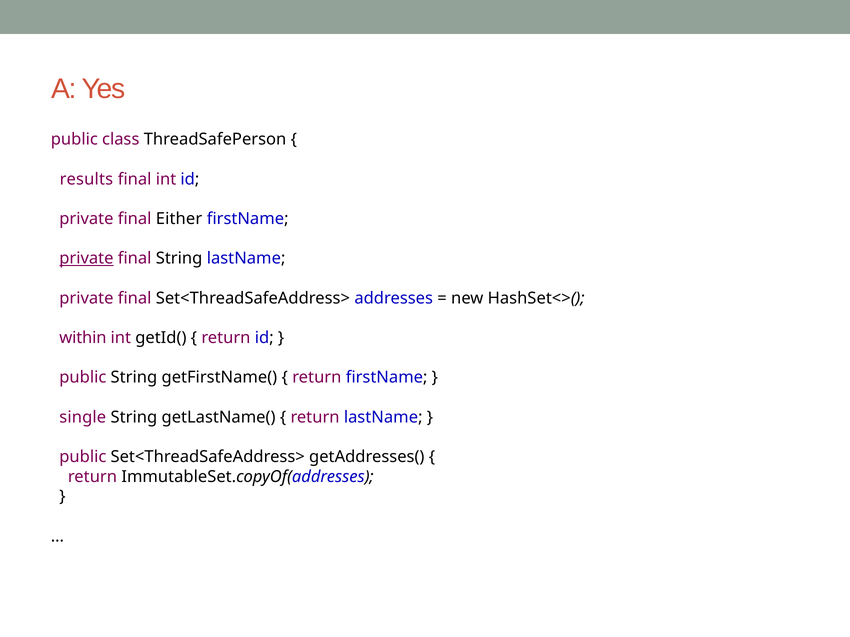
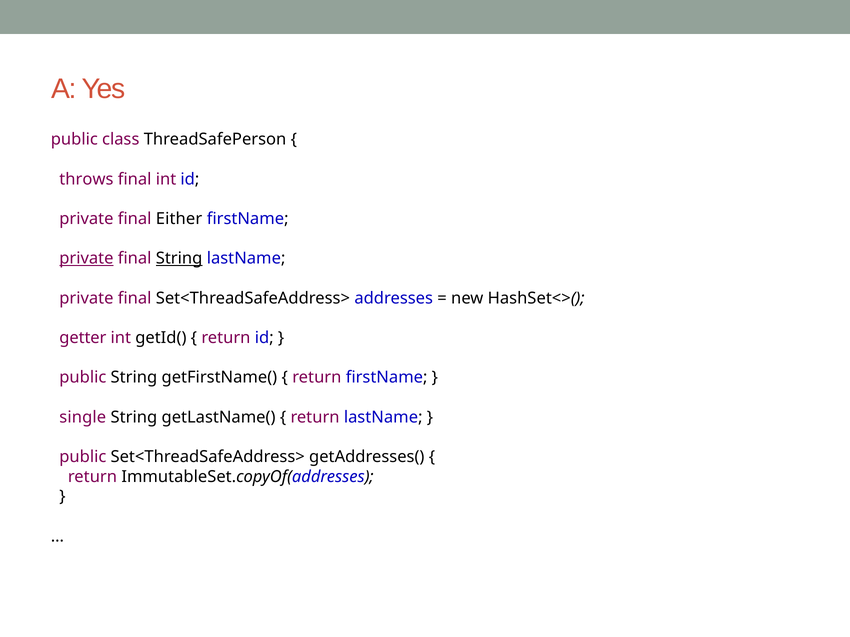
results: results -> throws (86, 179)
String underline: none -> present (179, 259)
within: within -> getter (83, 338)
